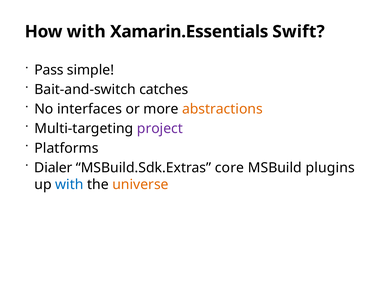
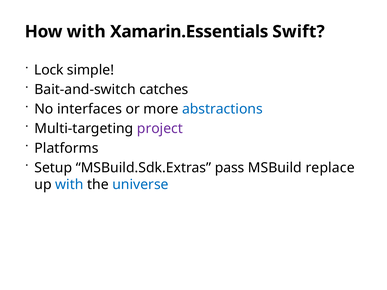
Pass: Pass -> Lock (49, 70)
abstractions colour: orange -> blue (222, 109)
Dialer: Dialer -> Setup (53, 168)
core: core -> pass (230, 168)
plugins: plugins -> replace (330, 168)
universe colour: orange -> blue (140, 185)
